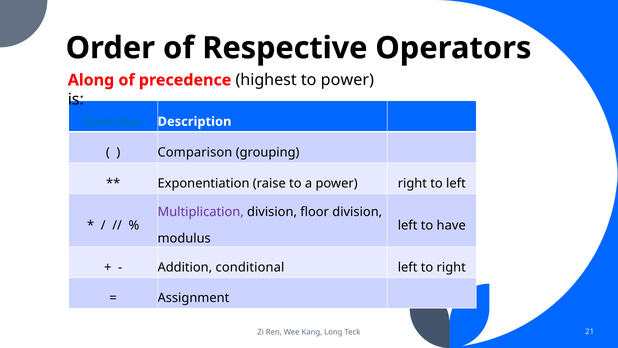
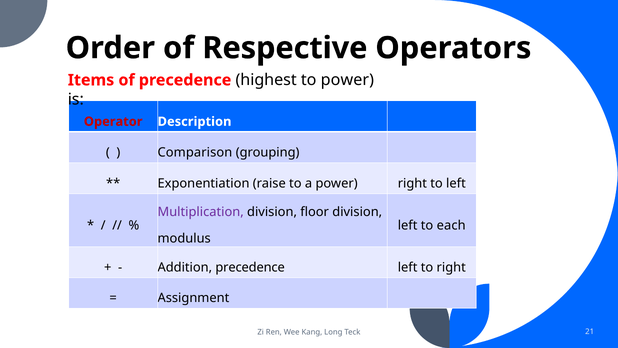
Along: Along -> Items (91, 80)
Operator colour: blue -> red (113, 121)
have: have -> each (451, 225)
Addition conditional: conditional -> precedence (250, 267)
